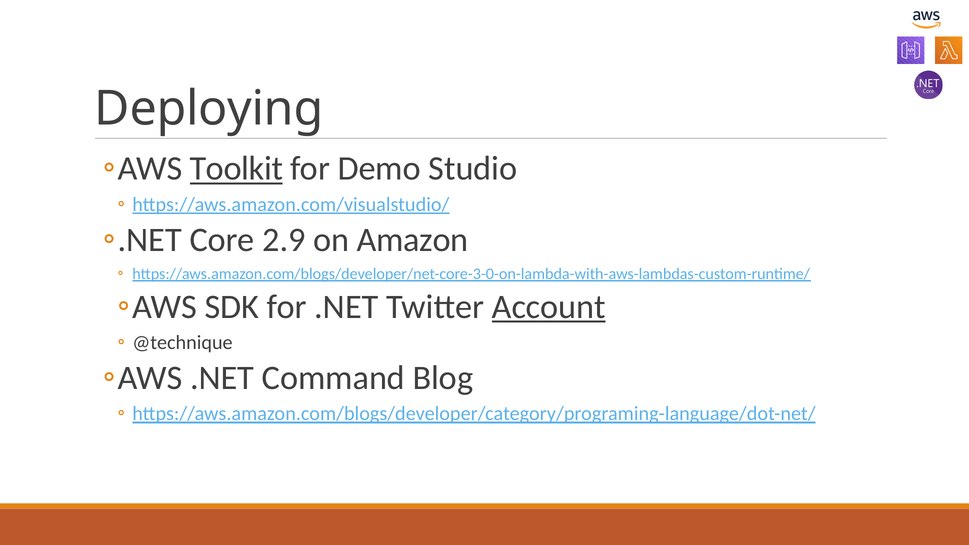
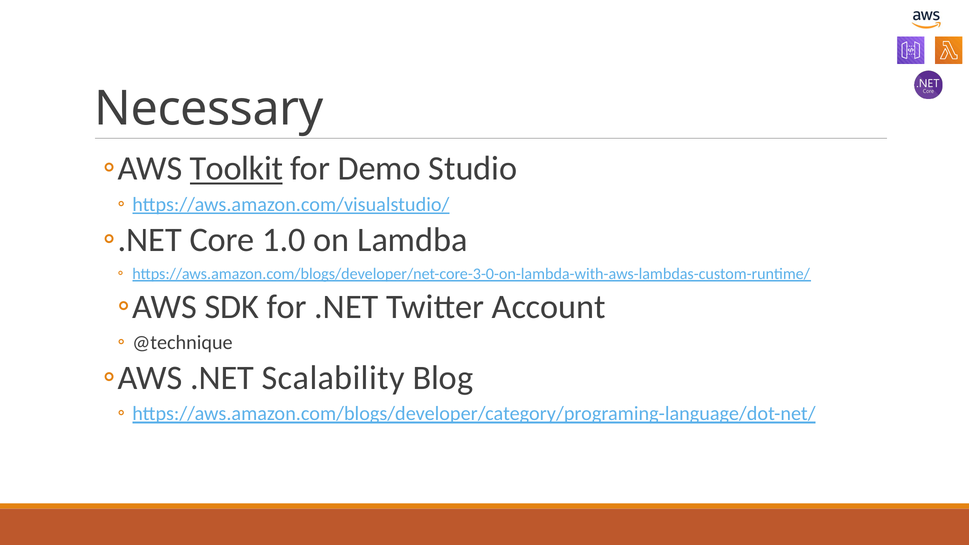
Deploying: Deploying -> Necessary (209, 109)
2.9: 2.9 -> 1.0 (284, 240)
Amazon: Amazon -> Lamdba (412, 240)
Account underline: present -> none (549, 307)
Command: Command -> Scalability (333, 378)
